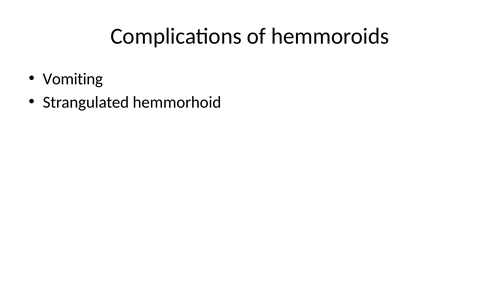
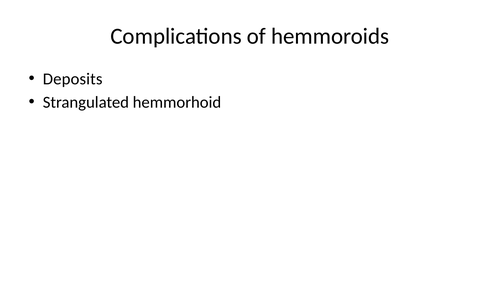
Vomiting: Vomiting -> Deposits (73, 79)
